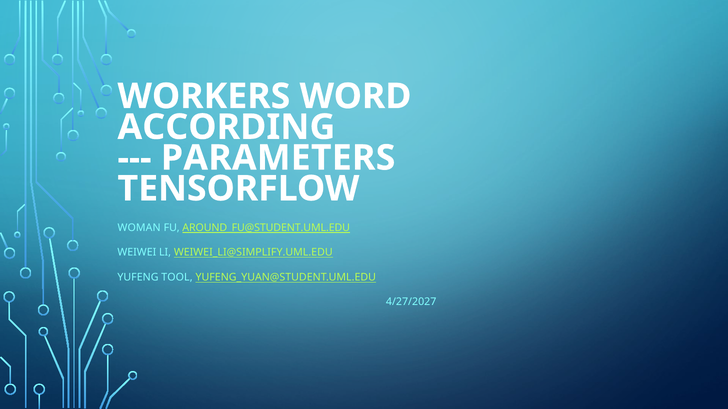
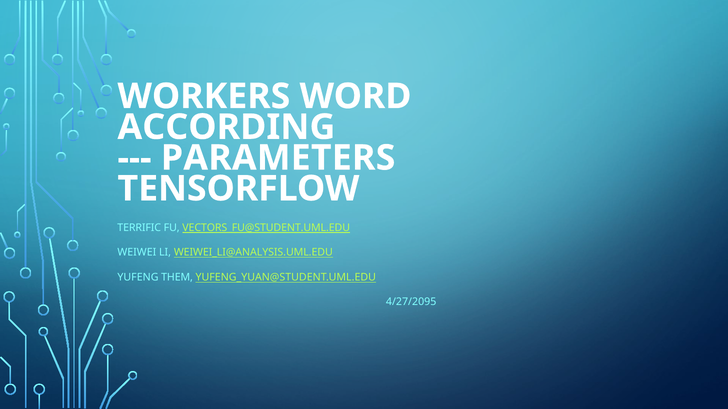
WOMAN: WOMAN -> TERRIFIC (139, 228)
AROUND_FU@STUDENT.UML.EDU: AROUND_FU@STUDENT.UML.EDU -> VECTORS_FU@STUDENT.UML.EDU (266, 228)
WEIWEI_LI@SIMPLIFY.UML.EDU: WEIWEI_LI@SIMPLIFY.UML.EDU -> WEIWEI_LI@ANALYSIS.UML.EDU (253, 253)
TOOL: TOOL -> THEM (177, 278)
4/27/2027: 4/27/2027 -> 4/27/2095 (411, 302)
